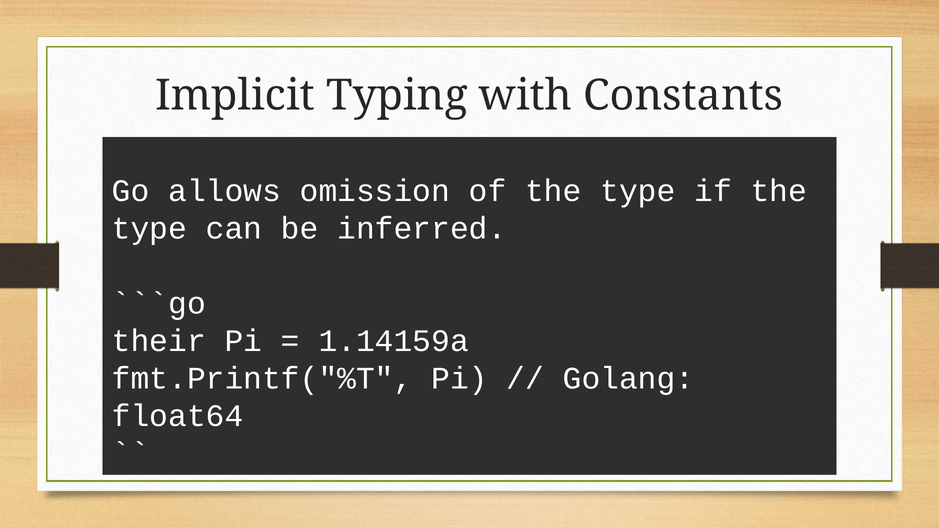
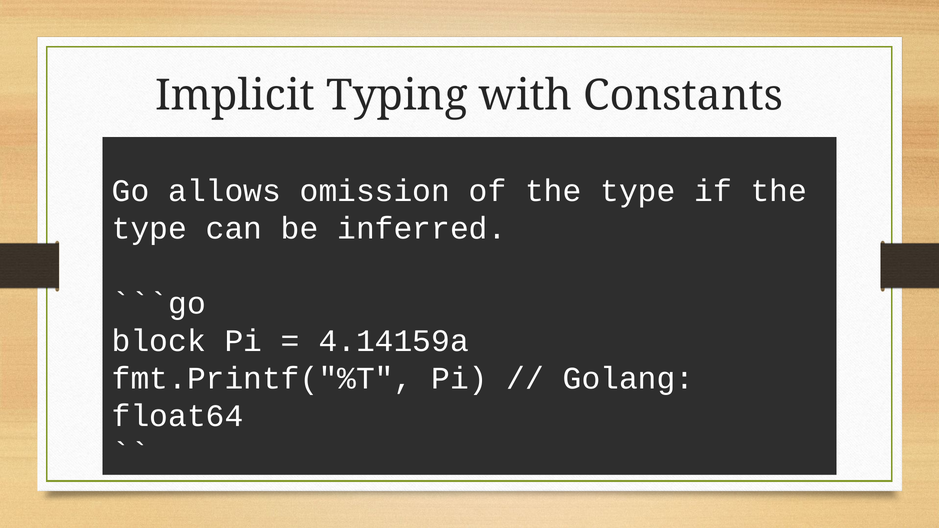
their: their -> block (159, 341)
1.14159a: 1.14159a -> 4.14159a (394, 341)
